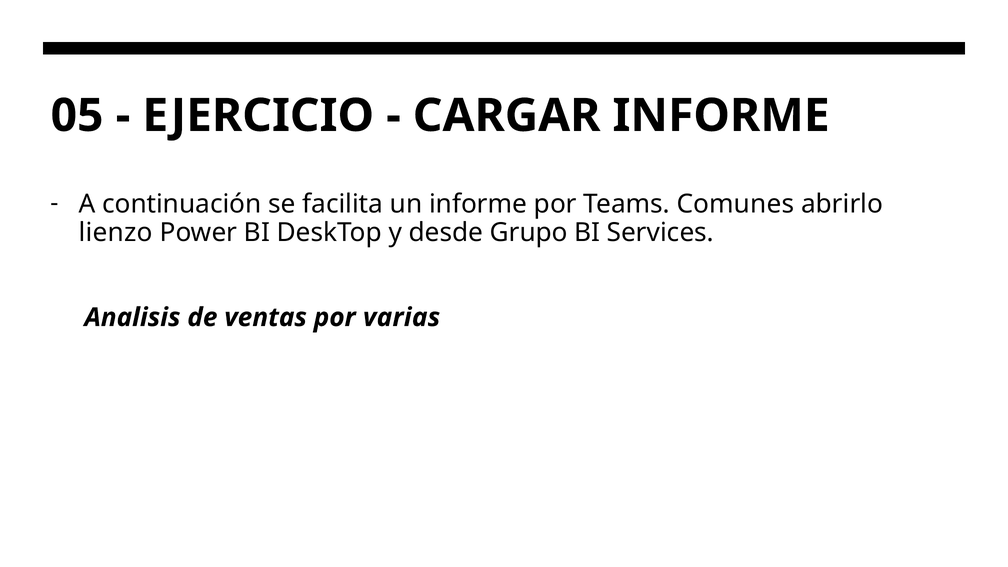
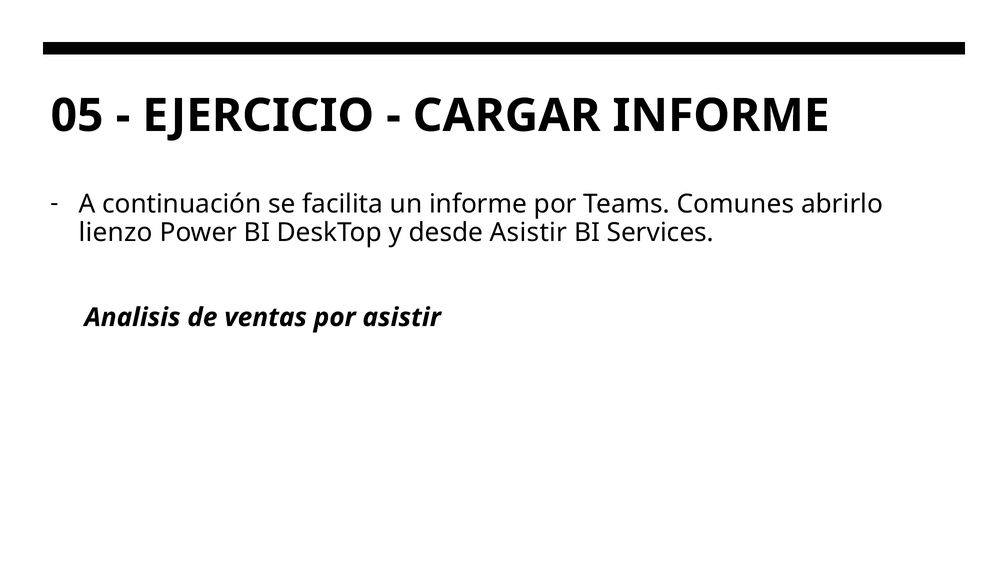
desde Grupo: Grupo -> Asistir (529, 233)
por varias: varias -> asistir (402, 317)
